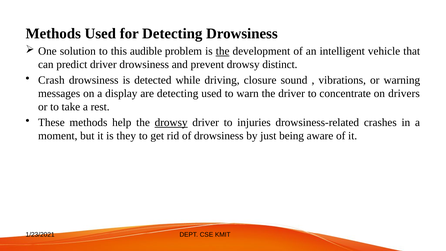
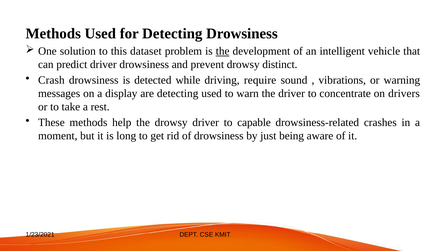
audible: audible -> dataset (146, 51)
closure: closure -> require (260, 80)
drowsy underline: present -> none (171, 123)
injuries: injuries -> capable (254, 123)
they: they -> long (126, 136)
